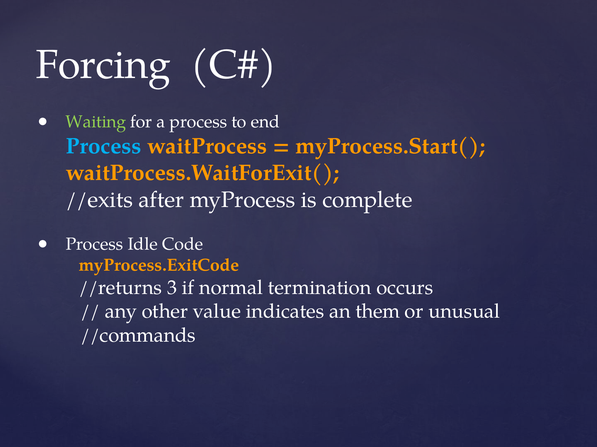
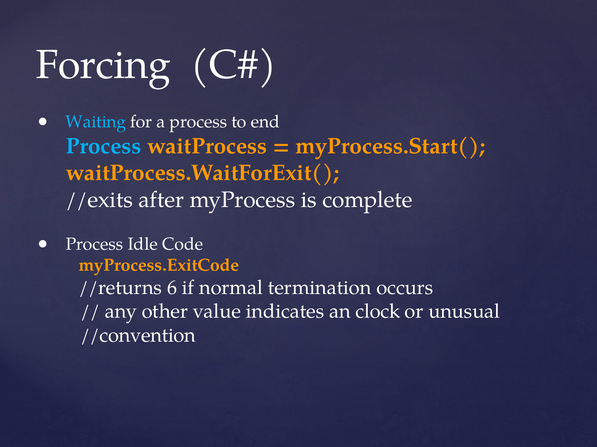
Waiting colour: light green -> light blue (96, 122)
3: 3 -> 6 (172, 288)
them: them -> clock (378, 312)
//commands: //commands -> //convention (138, 336)
